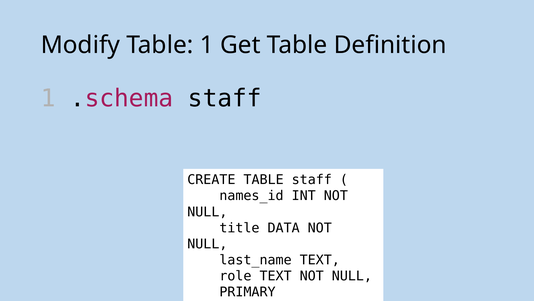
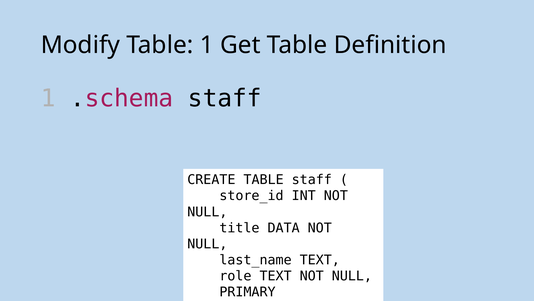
names_id: names_id -> store_id (251, 195)
